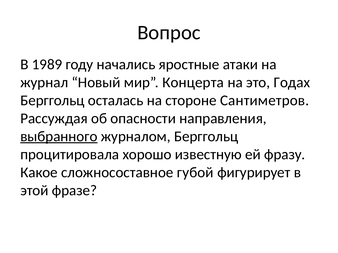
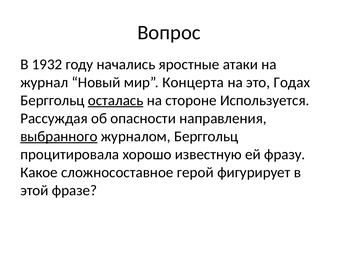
1989: 1989 -> 1932 (47, 65)
осталась underline: none -> present (116, 101)
Сантиметров: Сантиметров -> Используется (265, 101)
губой: губой -> герой (195, 173)
